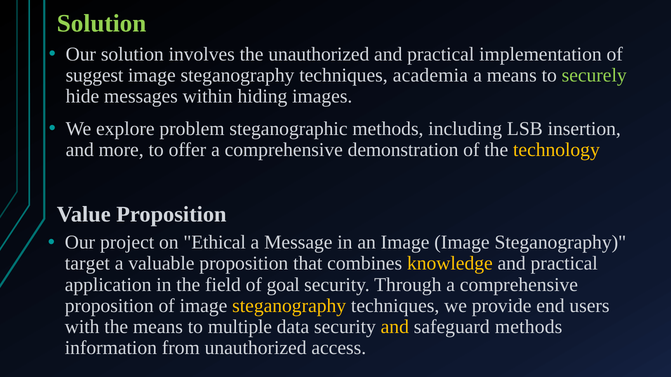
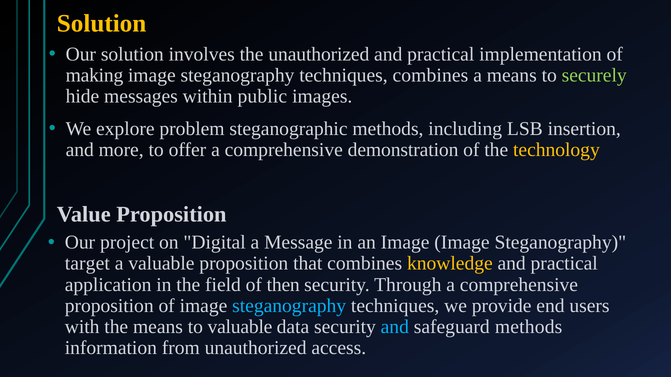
Solution colour: light green -> yellow (102, 23)
suggest: suggest -> making (94, 75)
techniques academia: academia -> combines (430, 75)
hiding: hiding -> public (262, 97)
Ethical: Ethical -> Digital (215, 243)
goal: goal -> then (283, 285)
steganography colour: yellow -> light blue (289, 306)
to multiple: multiple -> valuable (240, 327)
and colour: yellow -> light blue (395, 327)
